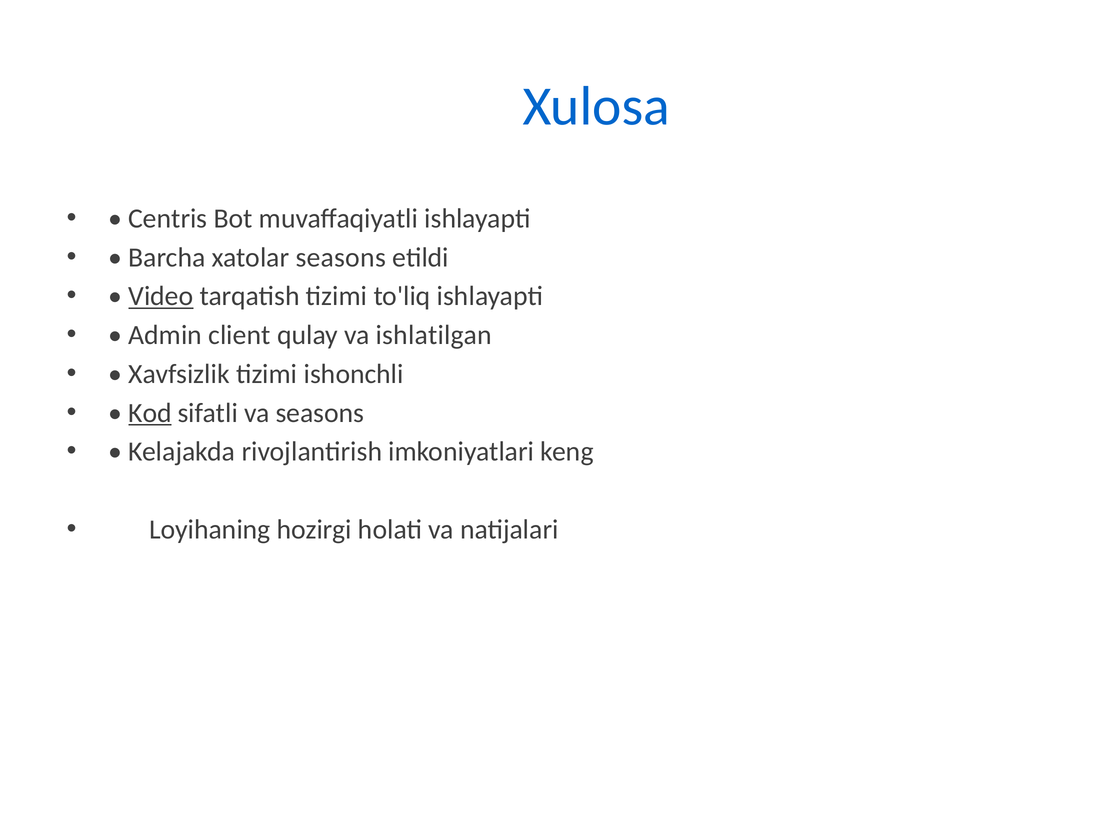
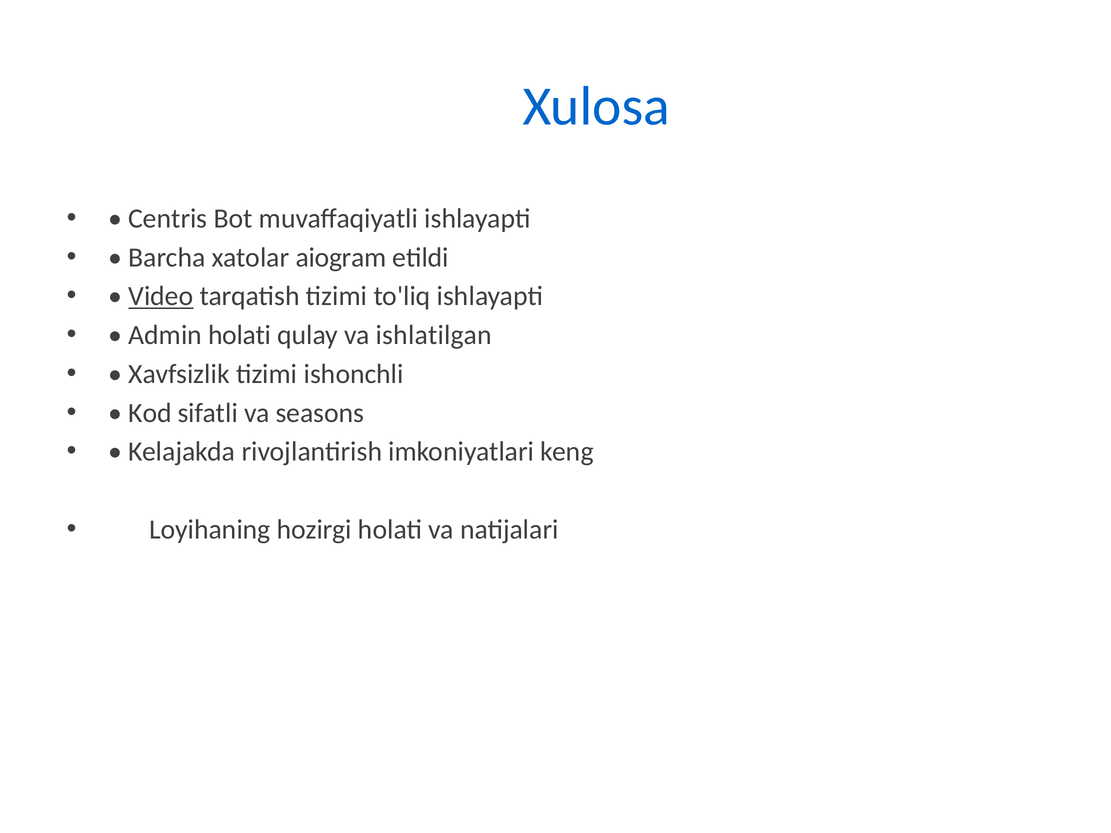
xatolar seasons: seasons -> aiogram (341, 257)
Admin client: client -> holati (240, 335)
Kod underline: present -> none (150, 413)
